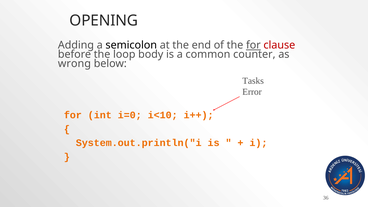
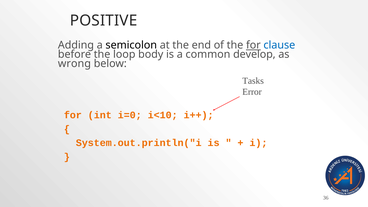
OPENING: OPENING -> POSITIVE (104, 21)
clause colour: red -> blue (279, 45)
counter: counter -> develop (254, 54)
